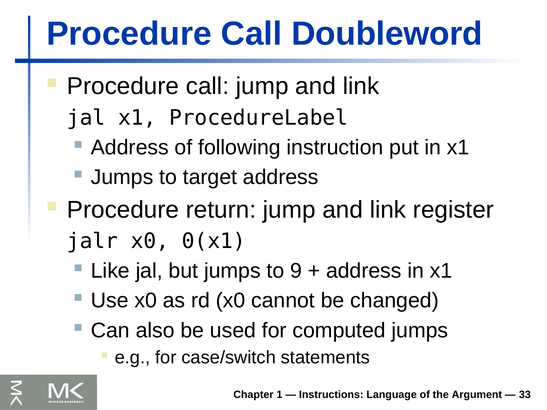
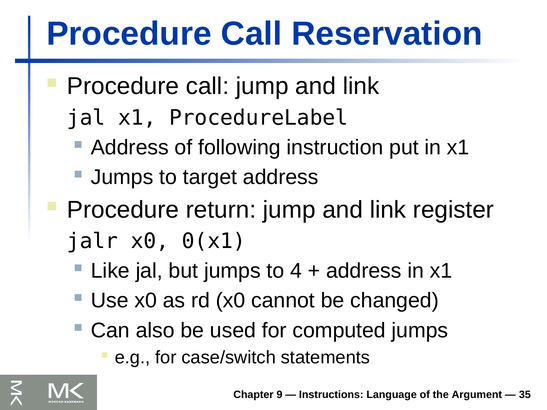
Doubleword: Doubleword -> Reservation (387, 34)
9: 9 -> 4 (296, 271)
1: 1 -> 9 (279, 395)
33: 33 -> 35 (525, 395)
